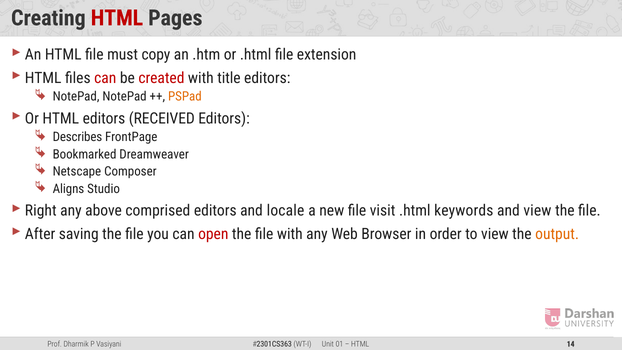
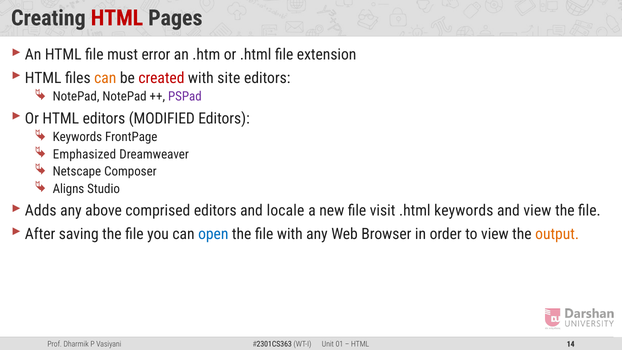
copy: copy -> error (156, 55)
can colour: red -> orange (105, 78)
title: title -> site (229, 78)
PSPad colour: orange -> purple (185, 97)
RECEIVED: RECEIVED -> MODIFIED (162, 118)
Describes: Describes -> Keywords (77, 137)
Bookmarked: Bookmarked -> Emphasized (84, 154)
Right: Right -> Adds (41, 211)
open colour: red -> blue (213, 234)
